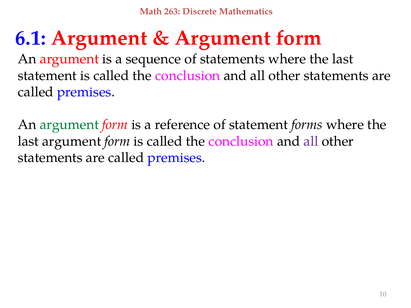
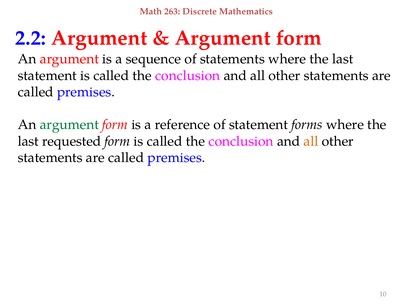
6.1: 6.1 -> 2.2 (31, 38)
last argument: argument -> requested (72, 141)
all colour: purple -> orange (311, 141)
